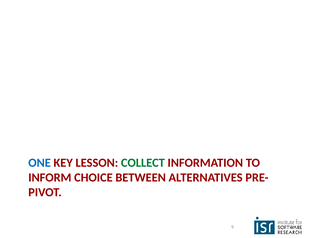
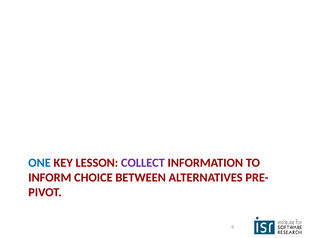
COLLECT colour: green -> purple (143, 163)
